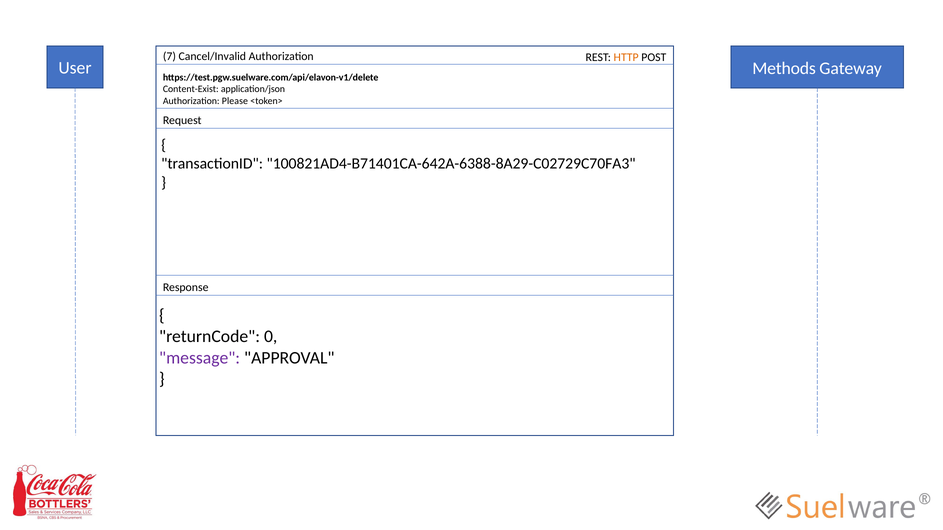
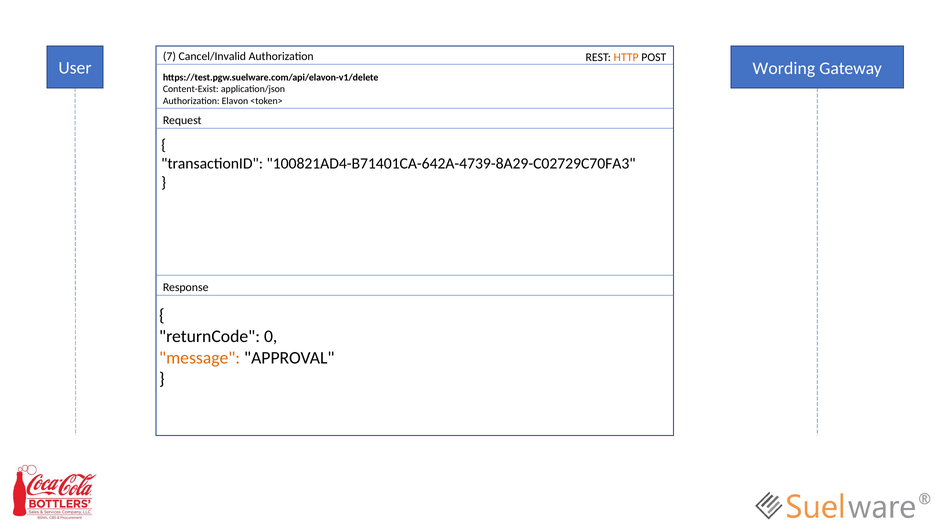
Methods: Methods -> Wording (784, 68)
Please: Please -> Elavon (235, 101)
100821AD4-B71401CA-642A-6388-8A29-C02729C70FA3: 100821AD4-B71401CA-642A-6388-8A29-C02729C70FA3 -> 100821AD4-B71401CA-642A-4739-8A29-C02729C70FA3 (451, 164)
message colour: purple -> orange (200, 358)
